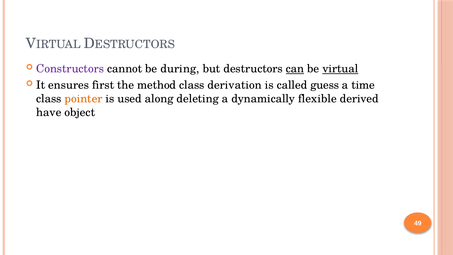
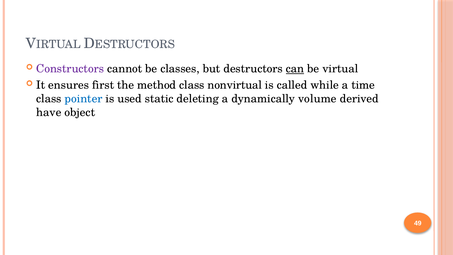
during: during -> classes (180, 69)
virtual underline: present -> none (340, 69)
derivation: derivation -> nonvirtual (235, 85)
guess: guess -> while (325, 85)
pointer colour: orange -> blue (84, 99)
along: along -> static (159, 99)
flexible: flexible -> volume (317, 99)
